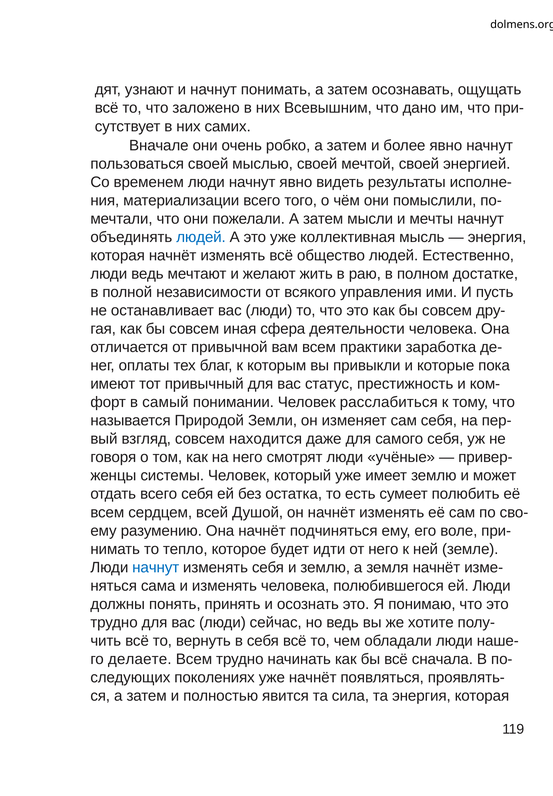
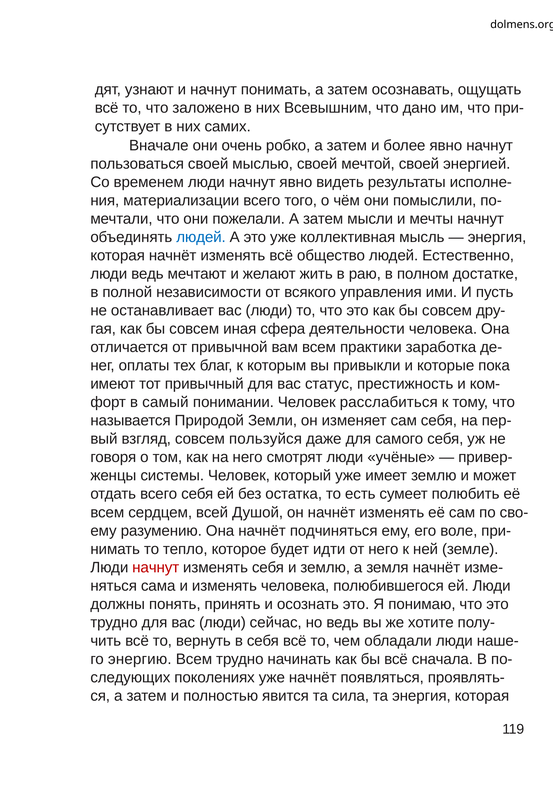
находится: находится -> пользуйся (265, 439)
начнут colour: blue -> red (156, 567)
делаете: делаете -> энергию (140, 659)
